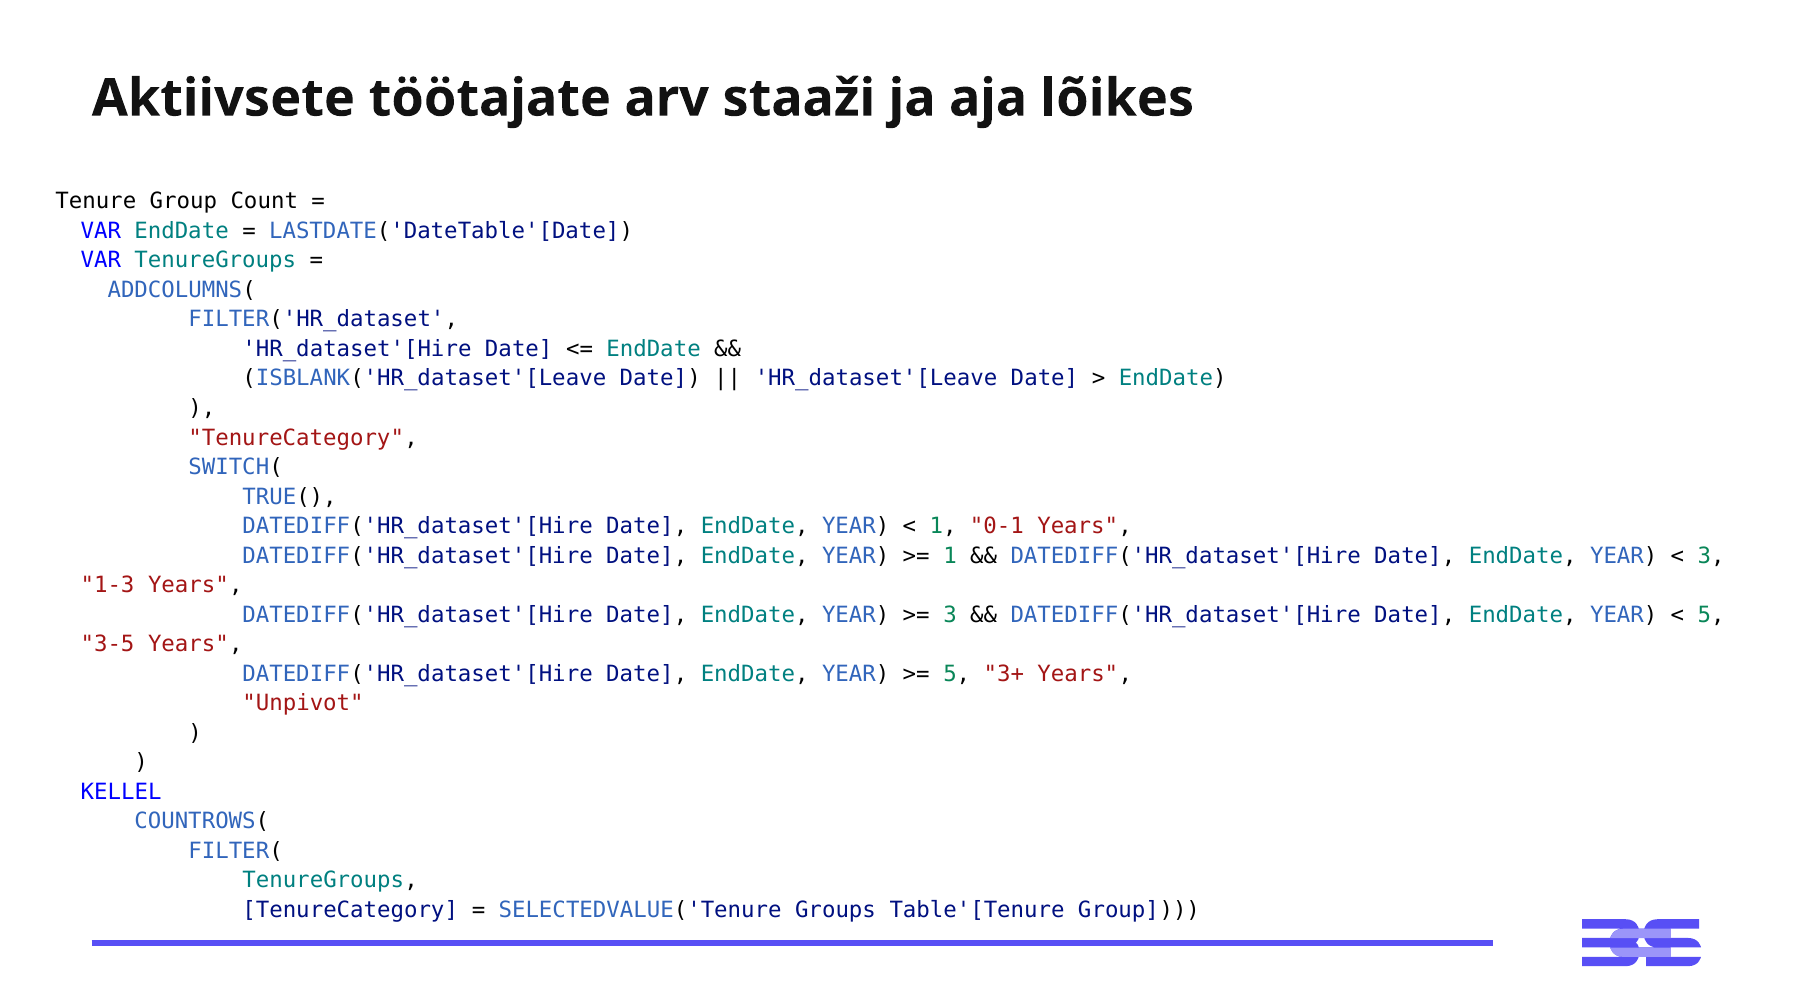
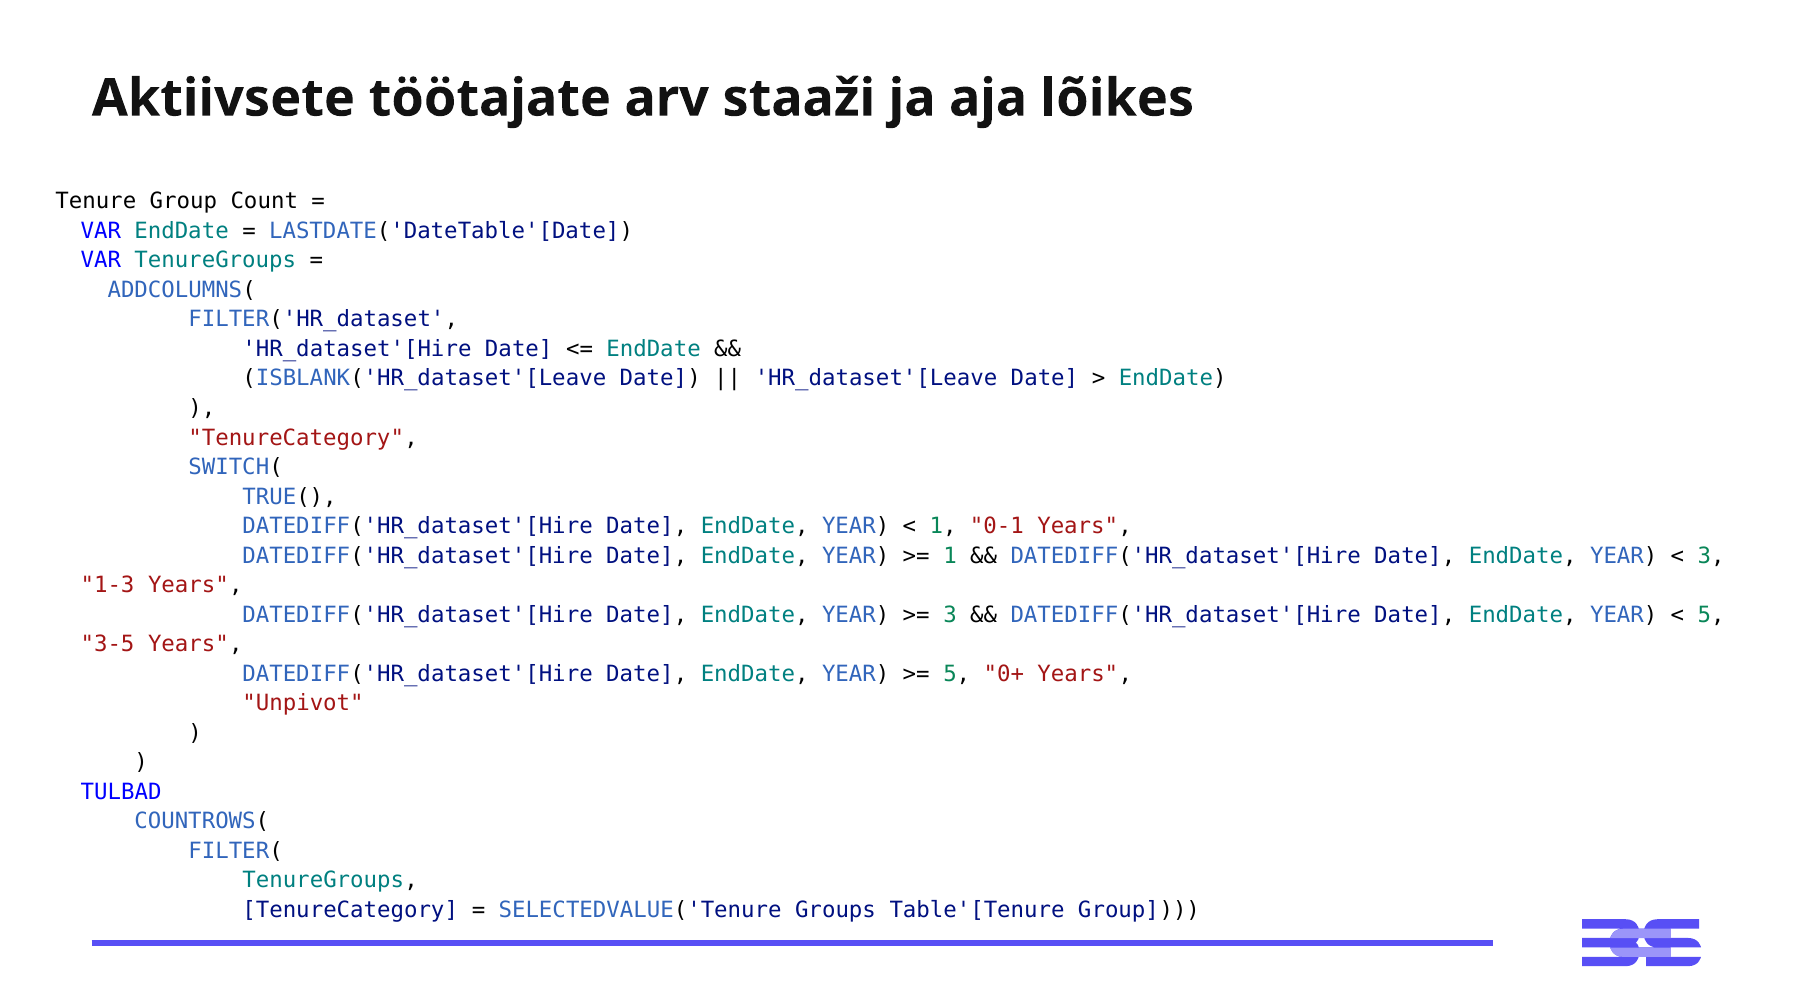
3+: 3+ -> 0+ (1004, 674)
KELLEL: KELLEL -> TULBAD (121, 792)
